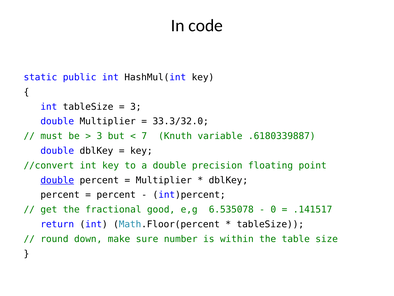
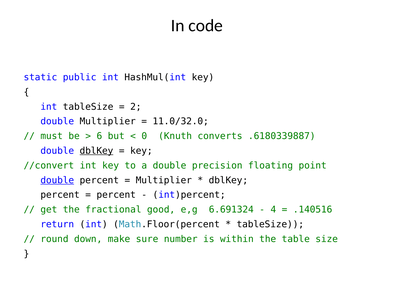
3: 3 -> 2 (136, 107)
33.3/32.0: 33.3/32.0 -> 11.0/32.0 (181, 121)
3: 3 -> 6 (99, 136)
7: 7 -> 0 (144, 136)
variable: variable -> converts (220, 136)
dblKey underline: none -> present (96, 151)
6.535078: 6.535078 -> 6.691324 (231, 209)
0: 0 -> 4 (273, 209)
.141517: .141517 -> .140516 (313, 209)
